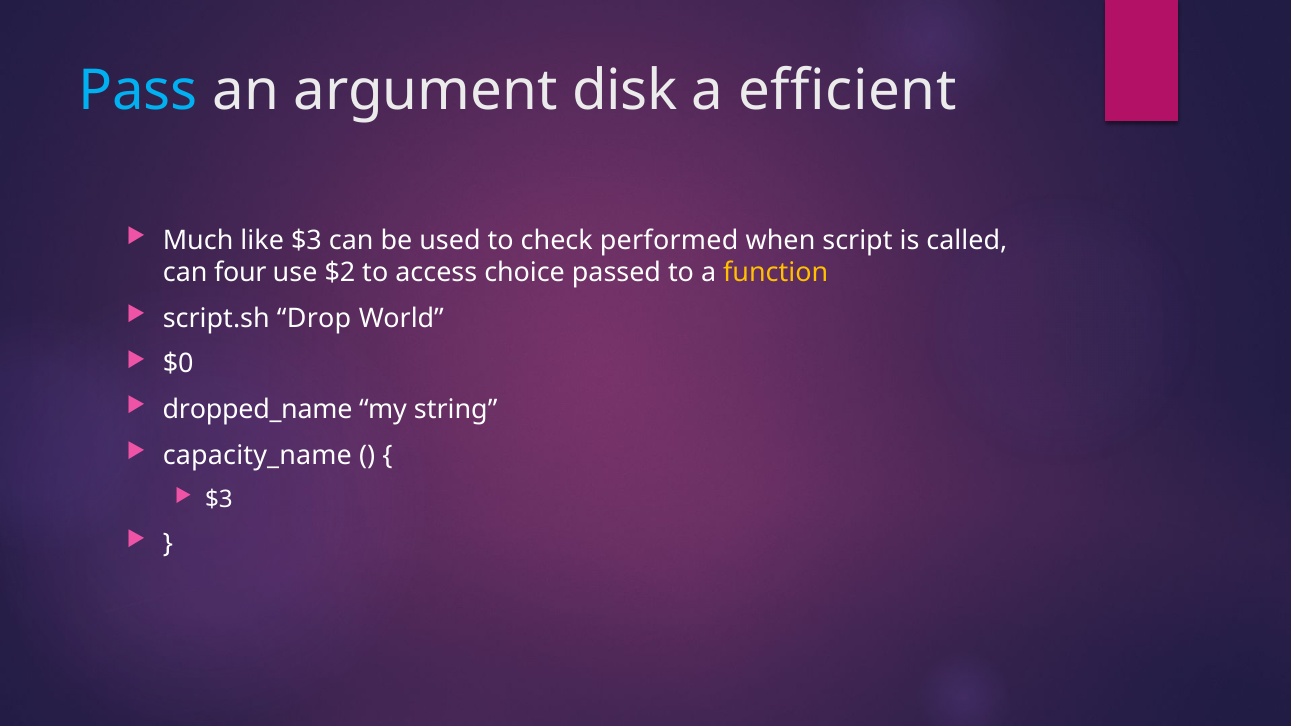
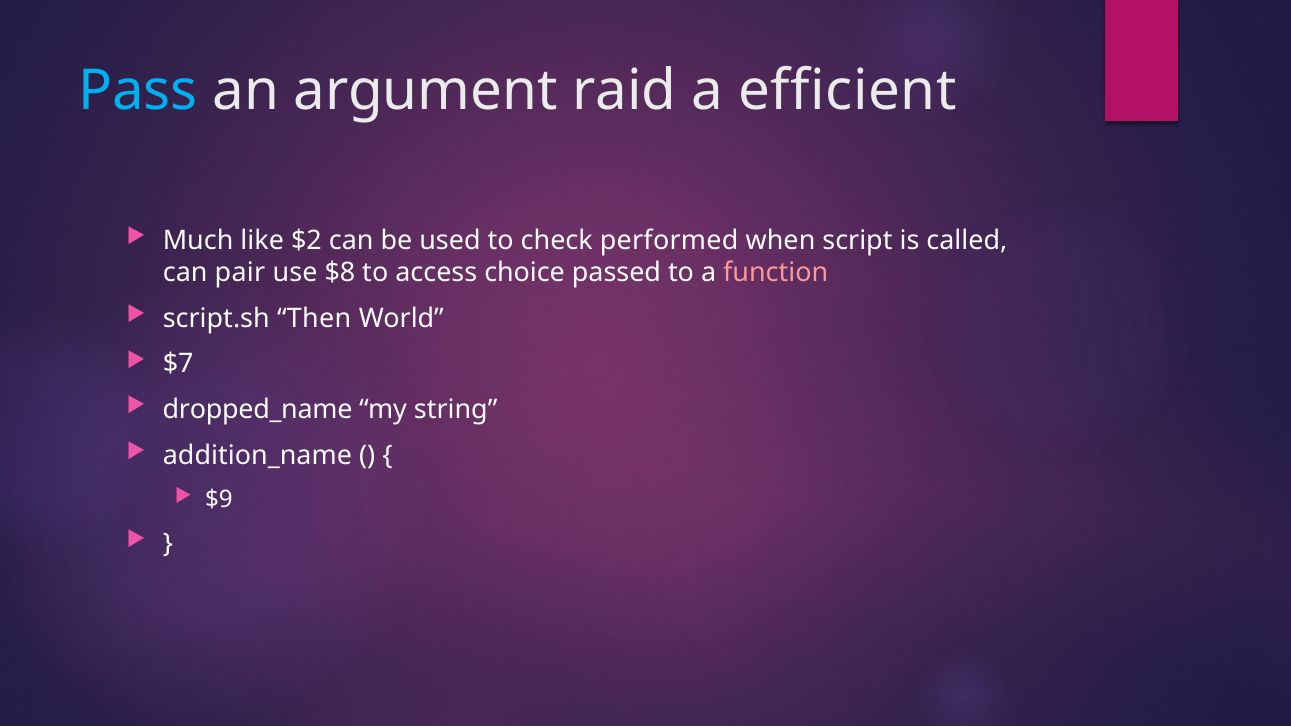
disk: disk -> raid (625, 91)
like $3: $3 -> $2 (306, 240)
four: four -> pair (240, 273)
$2: $2 -> $8 (340, 273)
function colour: yellow -> pink (776, 273)
Drop: Drop -> Then (314, 318)
$0: $0 -> $7 (178, 364)
capacity_name: capacity_name -> addition_name (257, 456)
$3: $3 -> $9 (219, 499)
